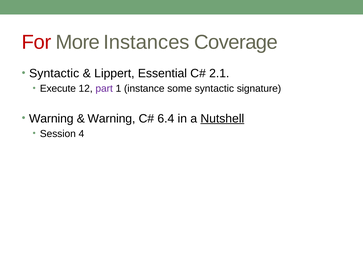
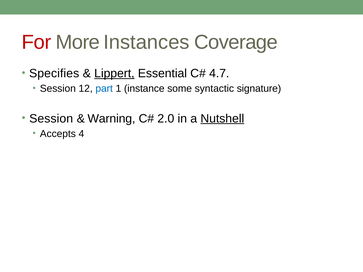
Syntactic: Syntactic -> Specifies (54, 73)
Lippert underline: none -> present (114, 73)
2.1: 2.1 -> 4.7 (219, 73)
Execute: Execute -> Session (58, 89)
part colour: purple -> blue (104, 89)
Warning: Warning -> Session (51, 119)
6.4: 6.4 -> 2.0 (166, 119)
Session: Session -> Accepts (58, 134)
